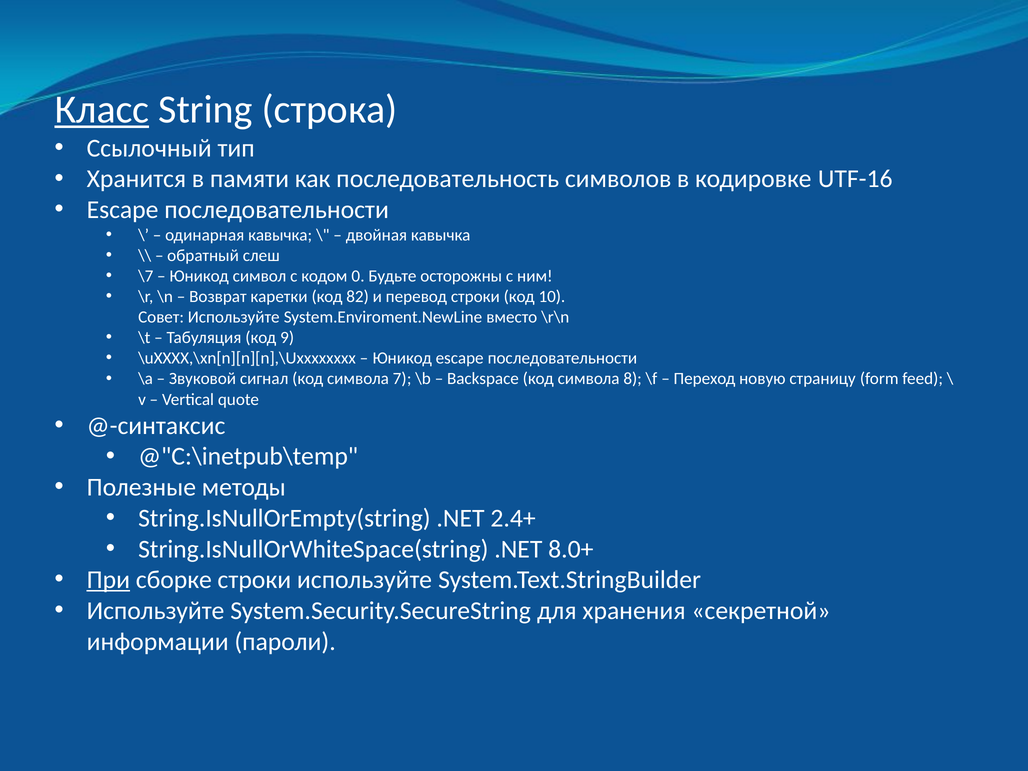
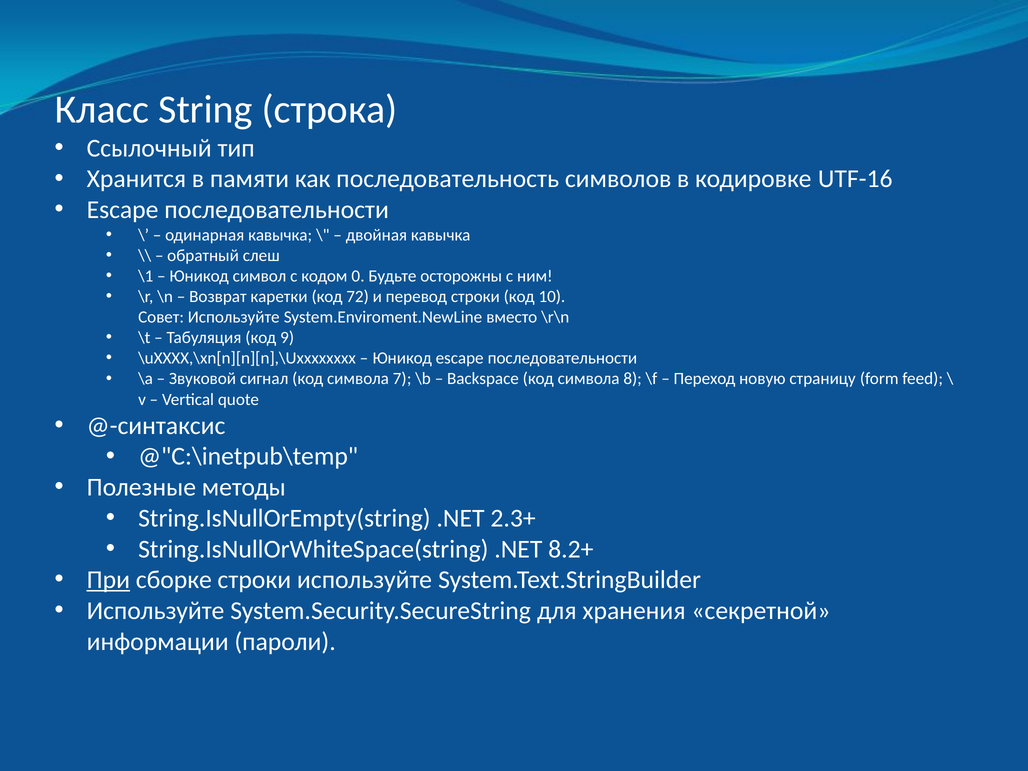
Класс underline: present -> none (102, 110)
\7: \7 -> \1 (146, 276)
82: 82 -> 72 (358, 297)
2.4+: 2.4+ -> 2.3+ (513, 518)
8.0+: 8.0+ -> 8.2+ (571, 549)
